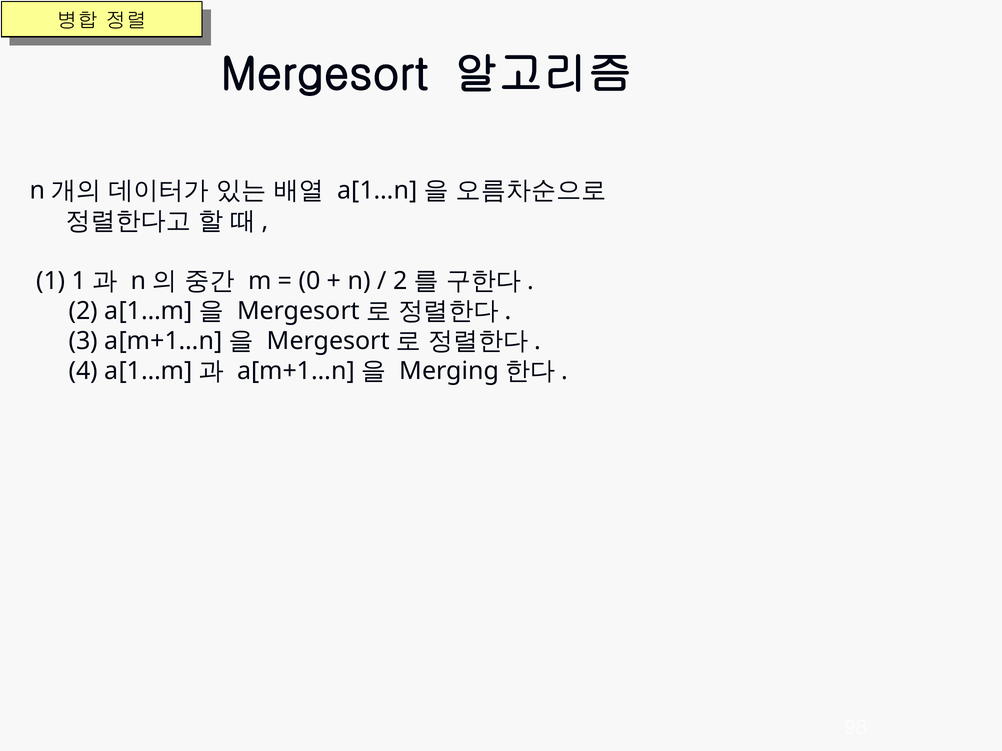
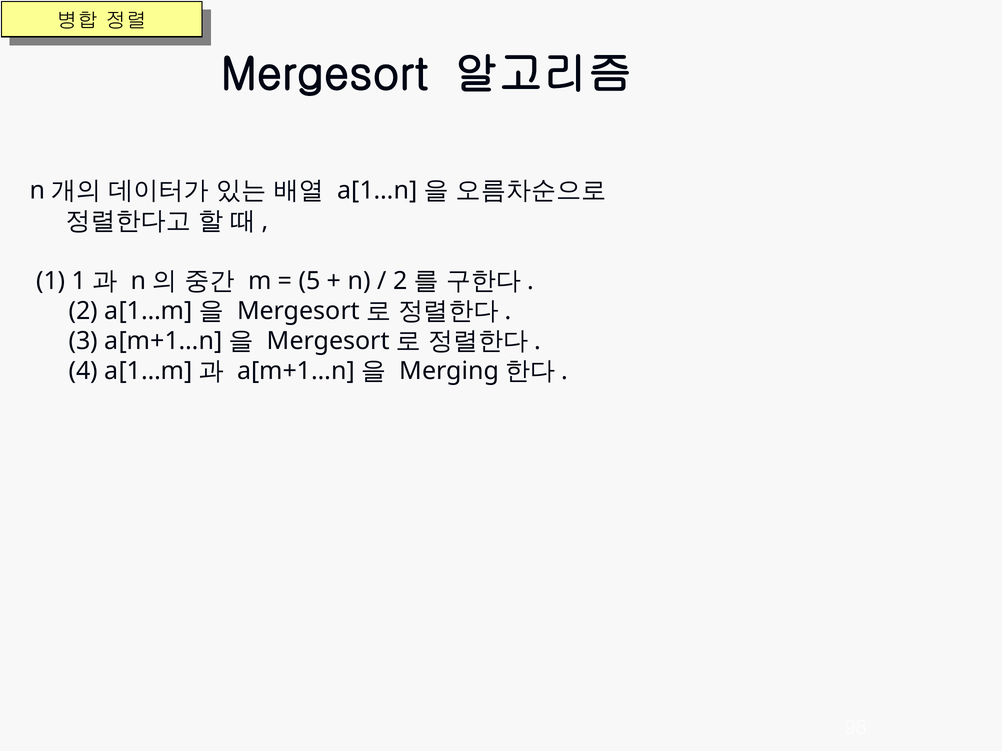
0: 0 -> 5 (310, 281)
